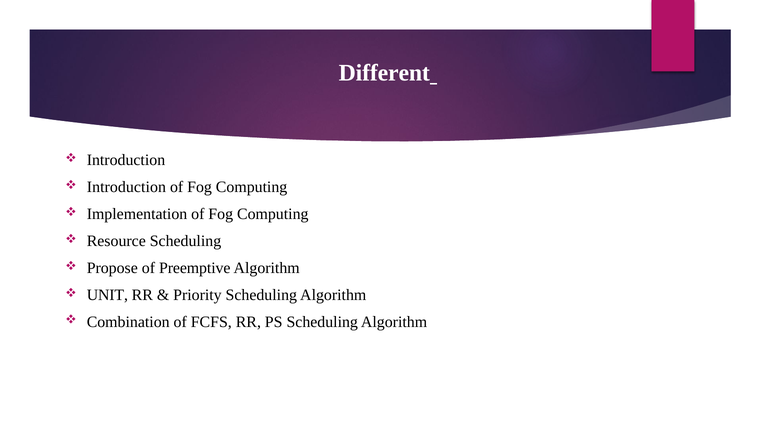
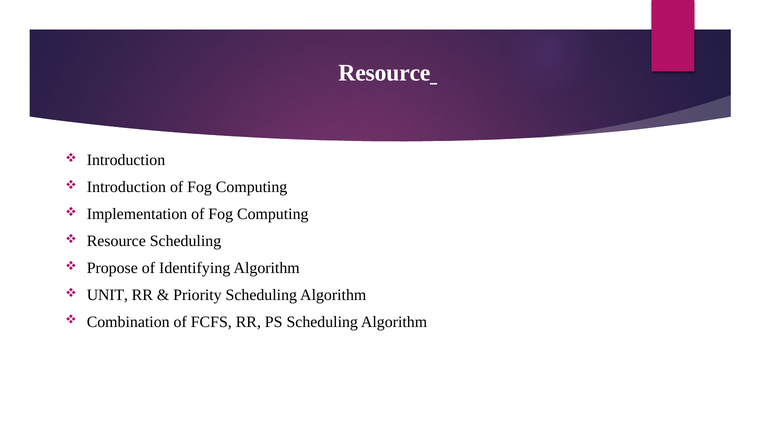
Different: Different -> Resource (384, 73)
Preemptive: Preemptive -> Identifying (195, 268)
